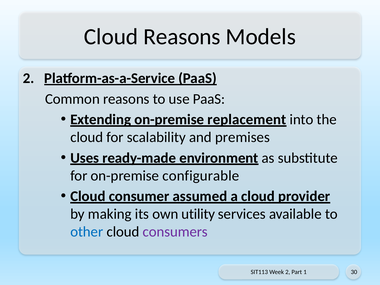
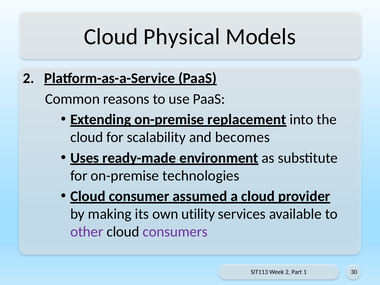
Cloud Reasons: Reasons -> Physical (182, 37)
premises: premises -> becomes (242, 137)
configurable: configurable -> technologies (201, 176)
other colour: blue -> purple (87, 232)
